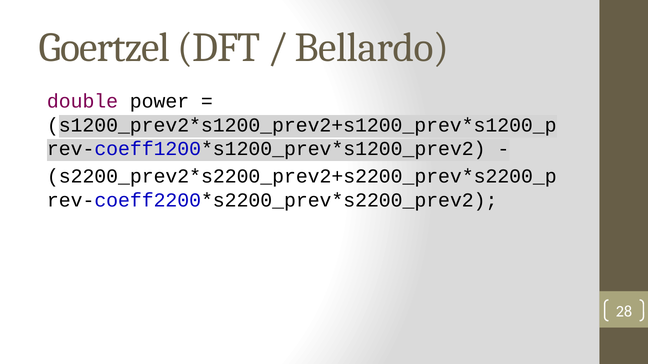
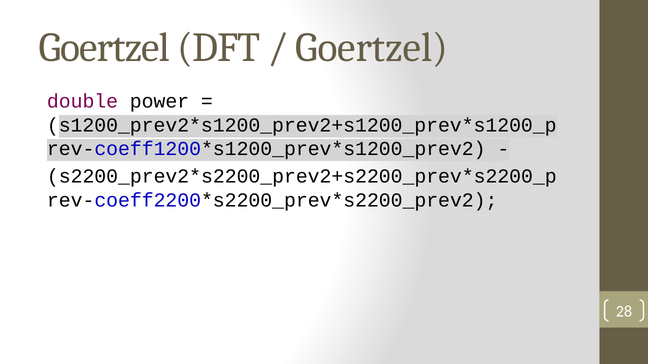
Bellardo: Bellardo -> Goertzel (372, 48)
